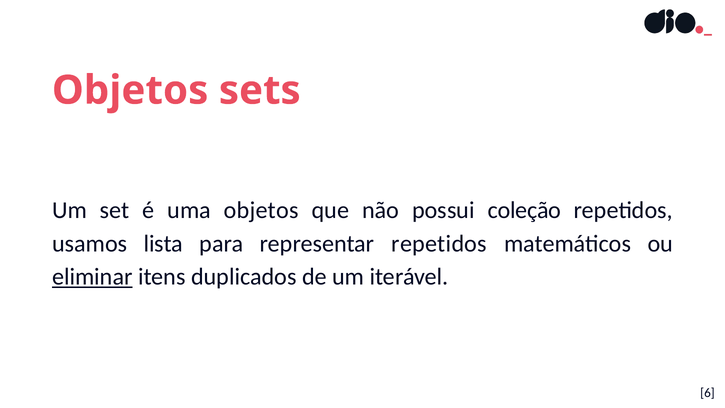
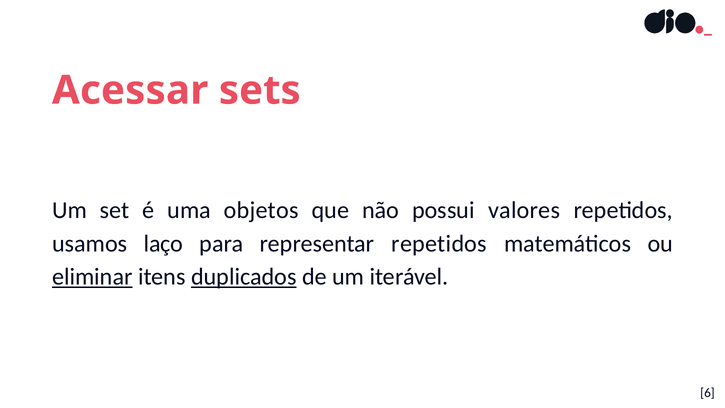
Objetos: Objetos -> Acessar (130, 90)
coleção: coleção -> valores (524, 210)
lista: lista -> laço (163, 244)
duplicados underline: none -> present (244, 277)
